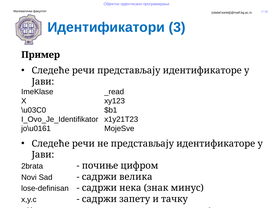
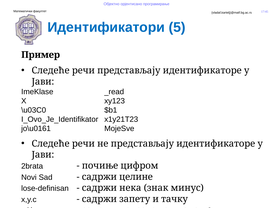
3: 3 -> 5 (177, 27)
велика: велика -> целине (136, 177)
